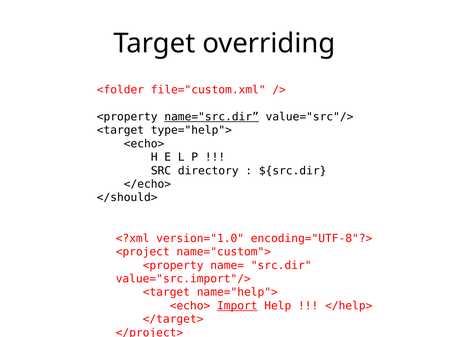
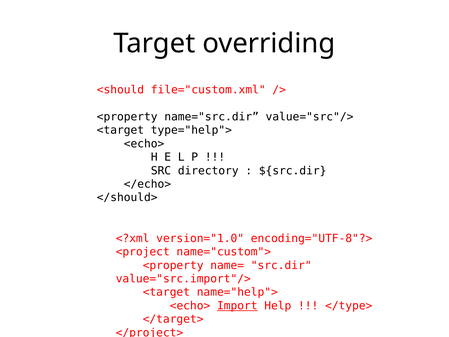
<folder: <folder -> <should (120, 90)
name="src.dir underline: present -> none (212, 117)
</help>: </help> -> </type> (349, 306)
